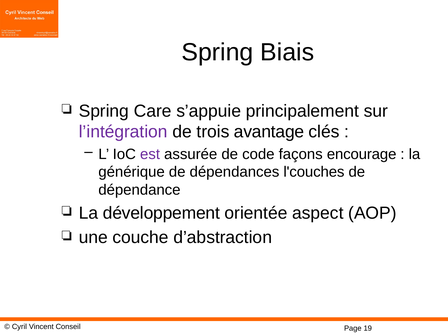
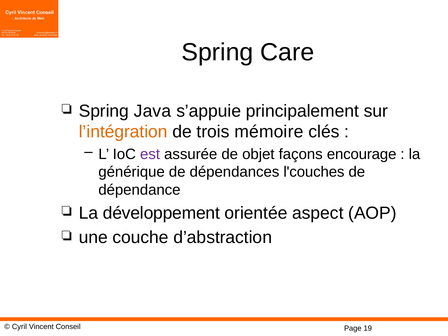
Biais: Biais -> Care (287, 52)
Care: Care -> Java (153, 111)
l’intégration colour: purple -> orange (123, 132)
avantage: avantage -> mémoire (269, 132)
code: code -> objet (258, 154)
